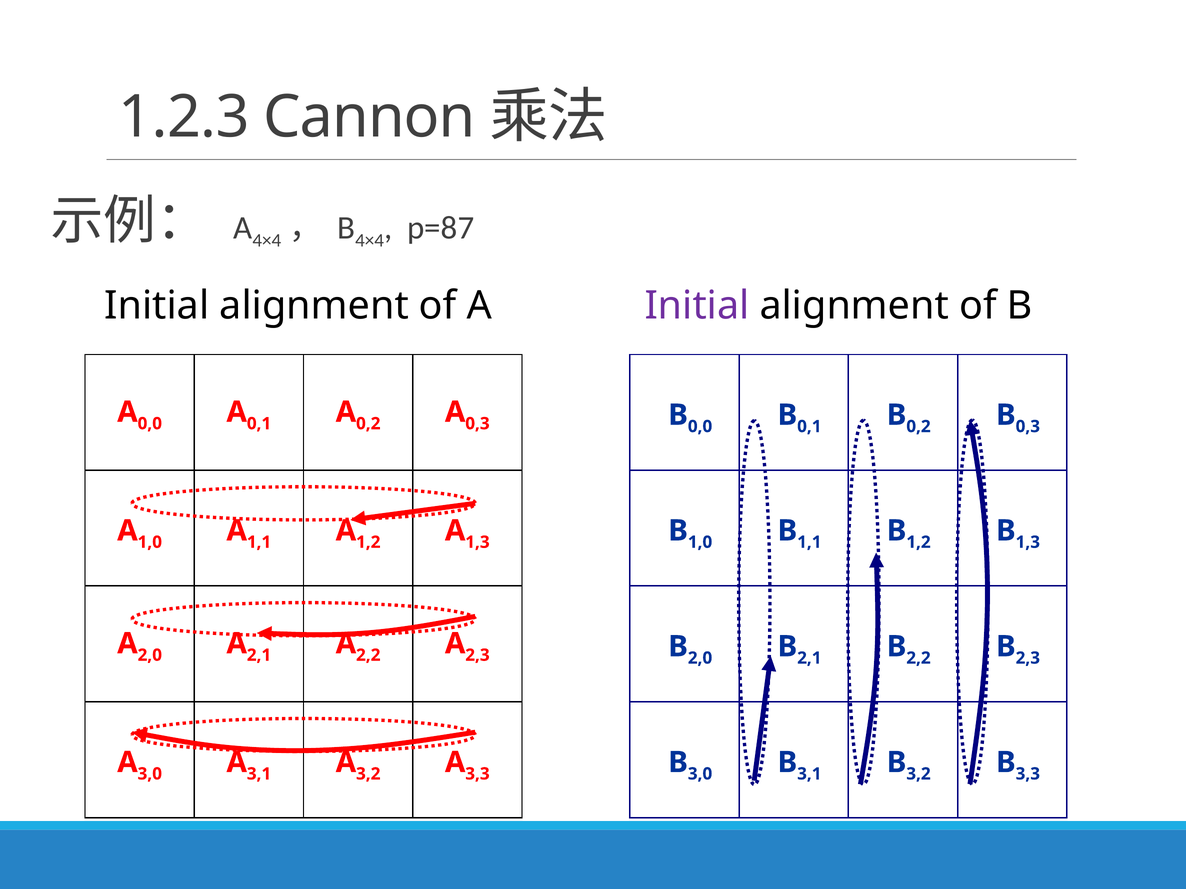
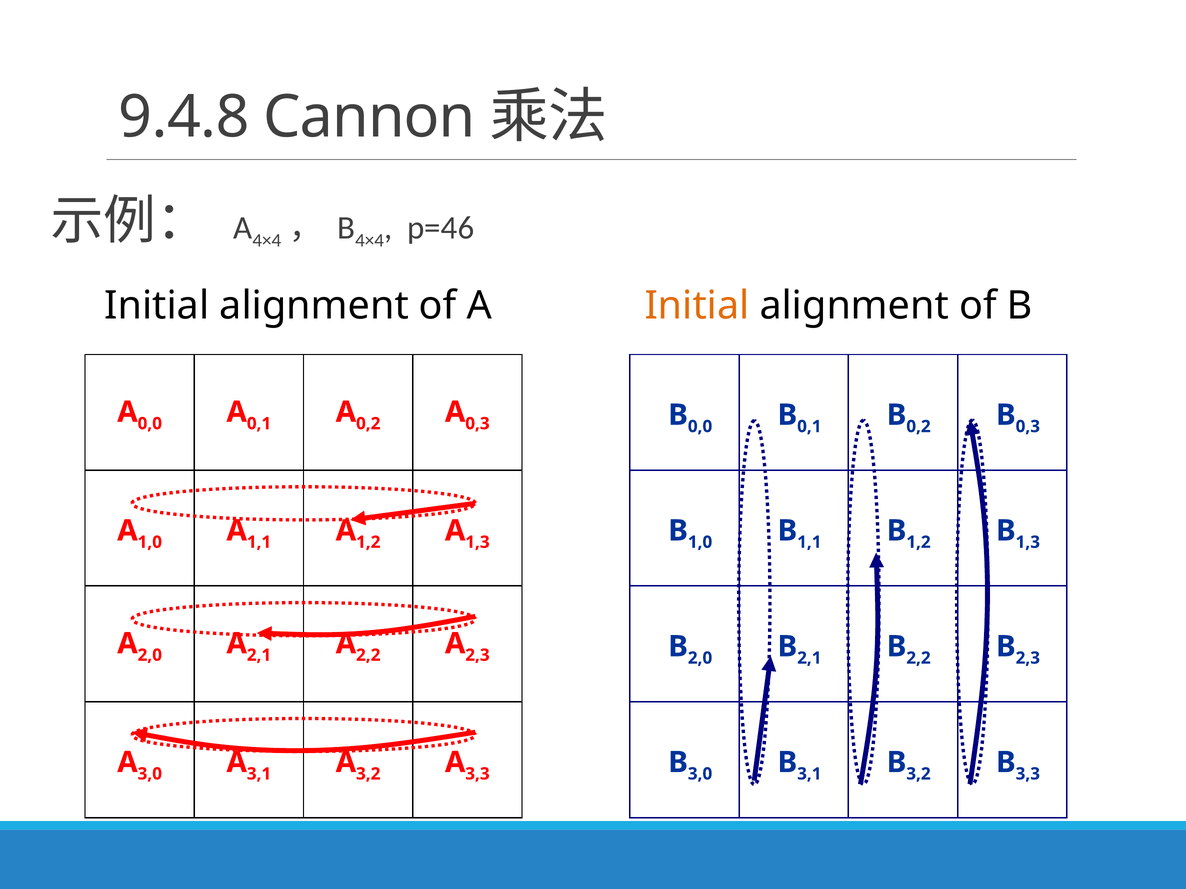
1.2.3: 1.2.3 -> 9.4.8 (184, 117)
p=87: p=87 -> p=46 (441, 228)
Initial colour: purple -> orange (697, 306)
